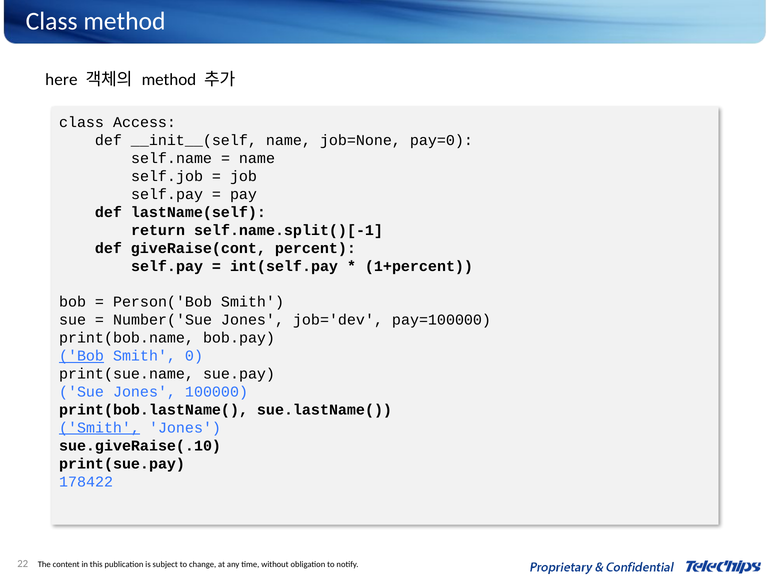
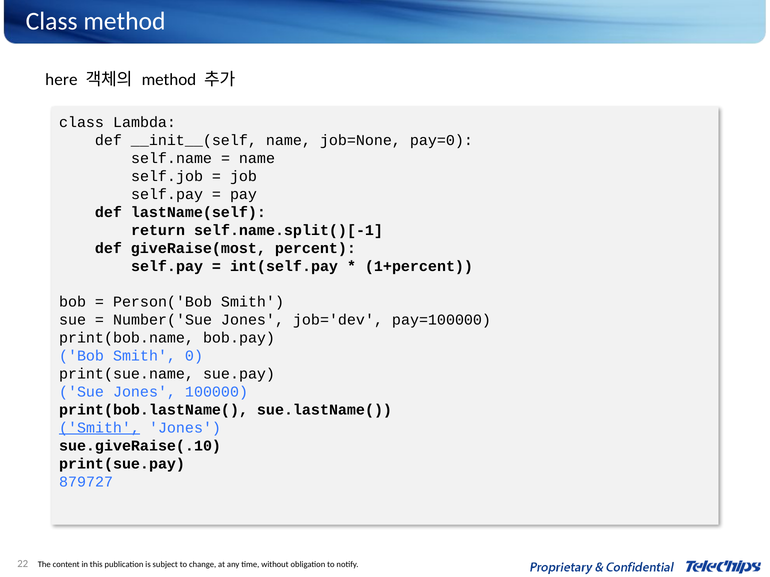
Access: Access -> Lambda (144, 123)
giveRaise(cont: giveRaise(cont -> giveRaise(most (198, 248)
Bob underline: present -> none (81, 356)
178422: 178422 -> 879727 (86, 482)
